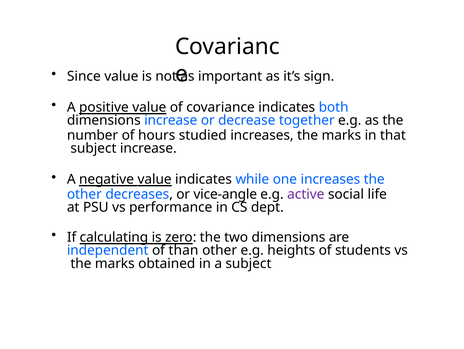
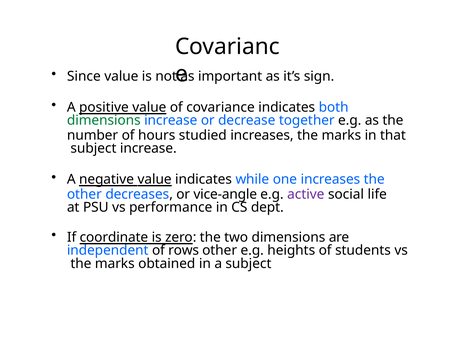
dimensions colour: black -> green (104, 120)
calculating: calculating -> coordinate (114, 237)
than: than -> rows (184, 250)
